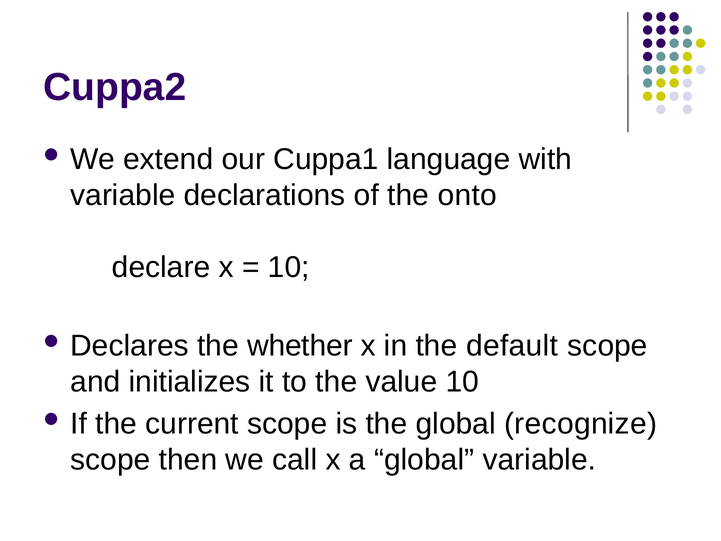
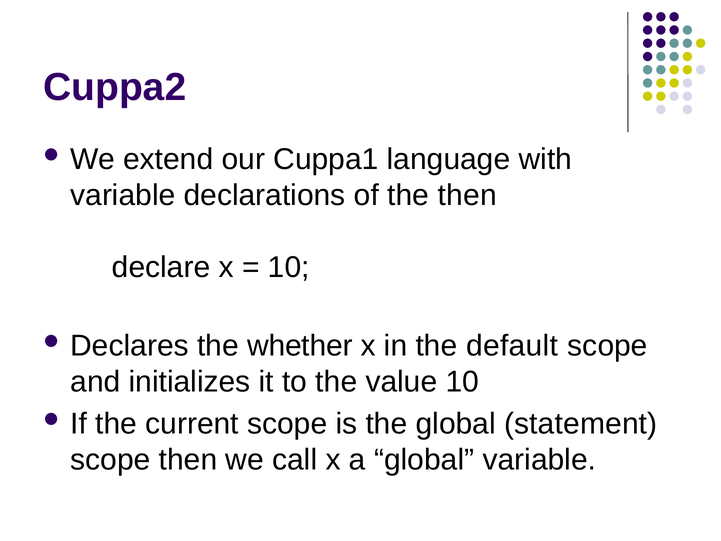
the onto: onto -> then (467, 195)
recognize: recognize -> statement (581, 424)
